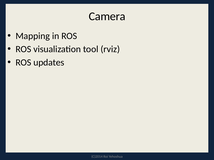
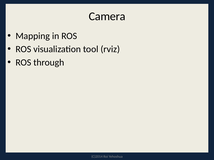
updates: updates -> through (49, 63)
